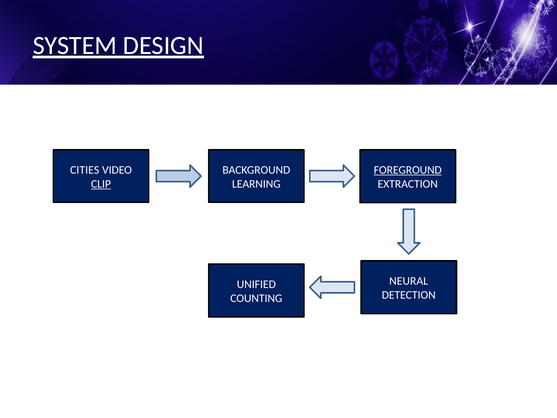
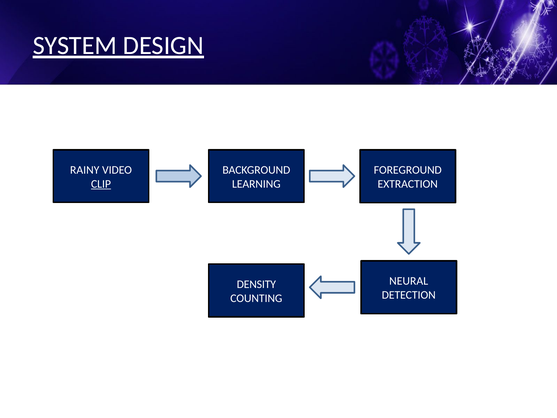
CITIES: CITIES -> RAINY (85, 170)
FOREGROUND underline: present -> none (408, 170)
UNIFIED: UNIFIED -> DENSITY (256, 284)
